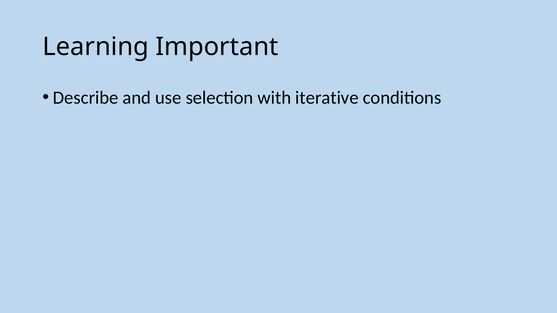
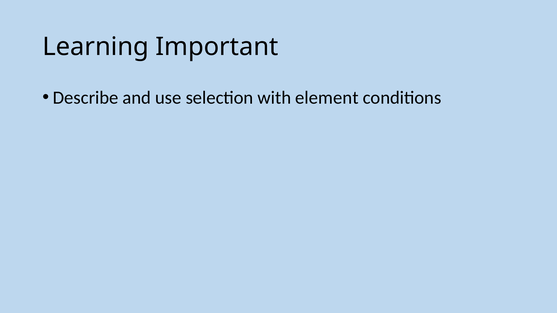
iterative: iterative -> element (327, 98)
